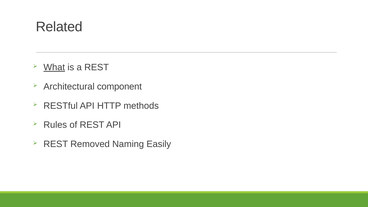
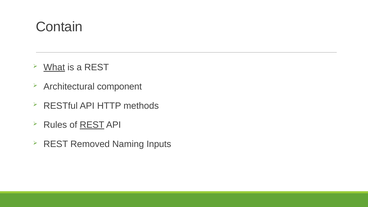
Related: Related -> Contain (59, 27)
REST underline: none -> present (92, 125)
Easily: Easily -> Inputs (159, 144)
